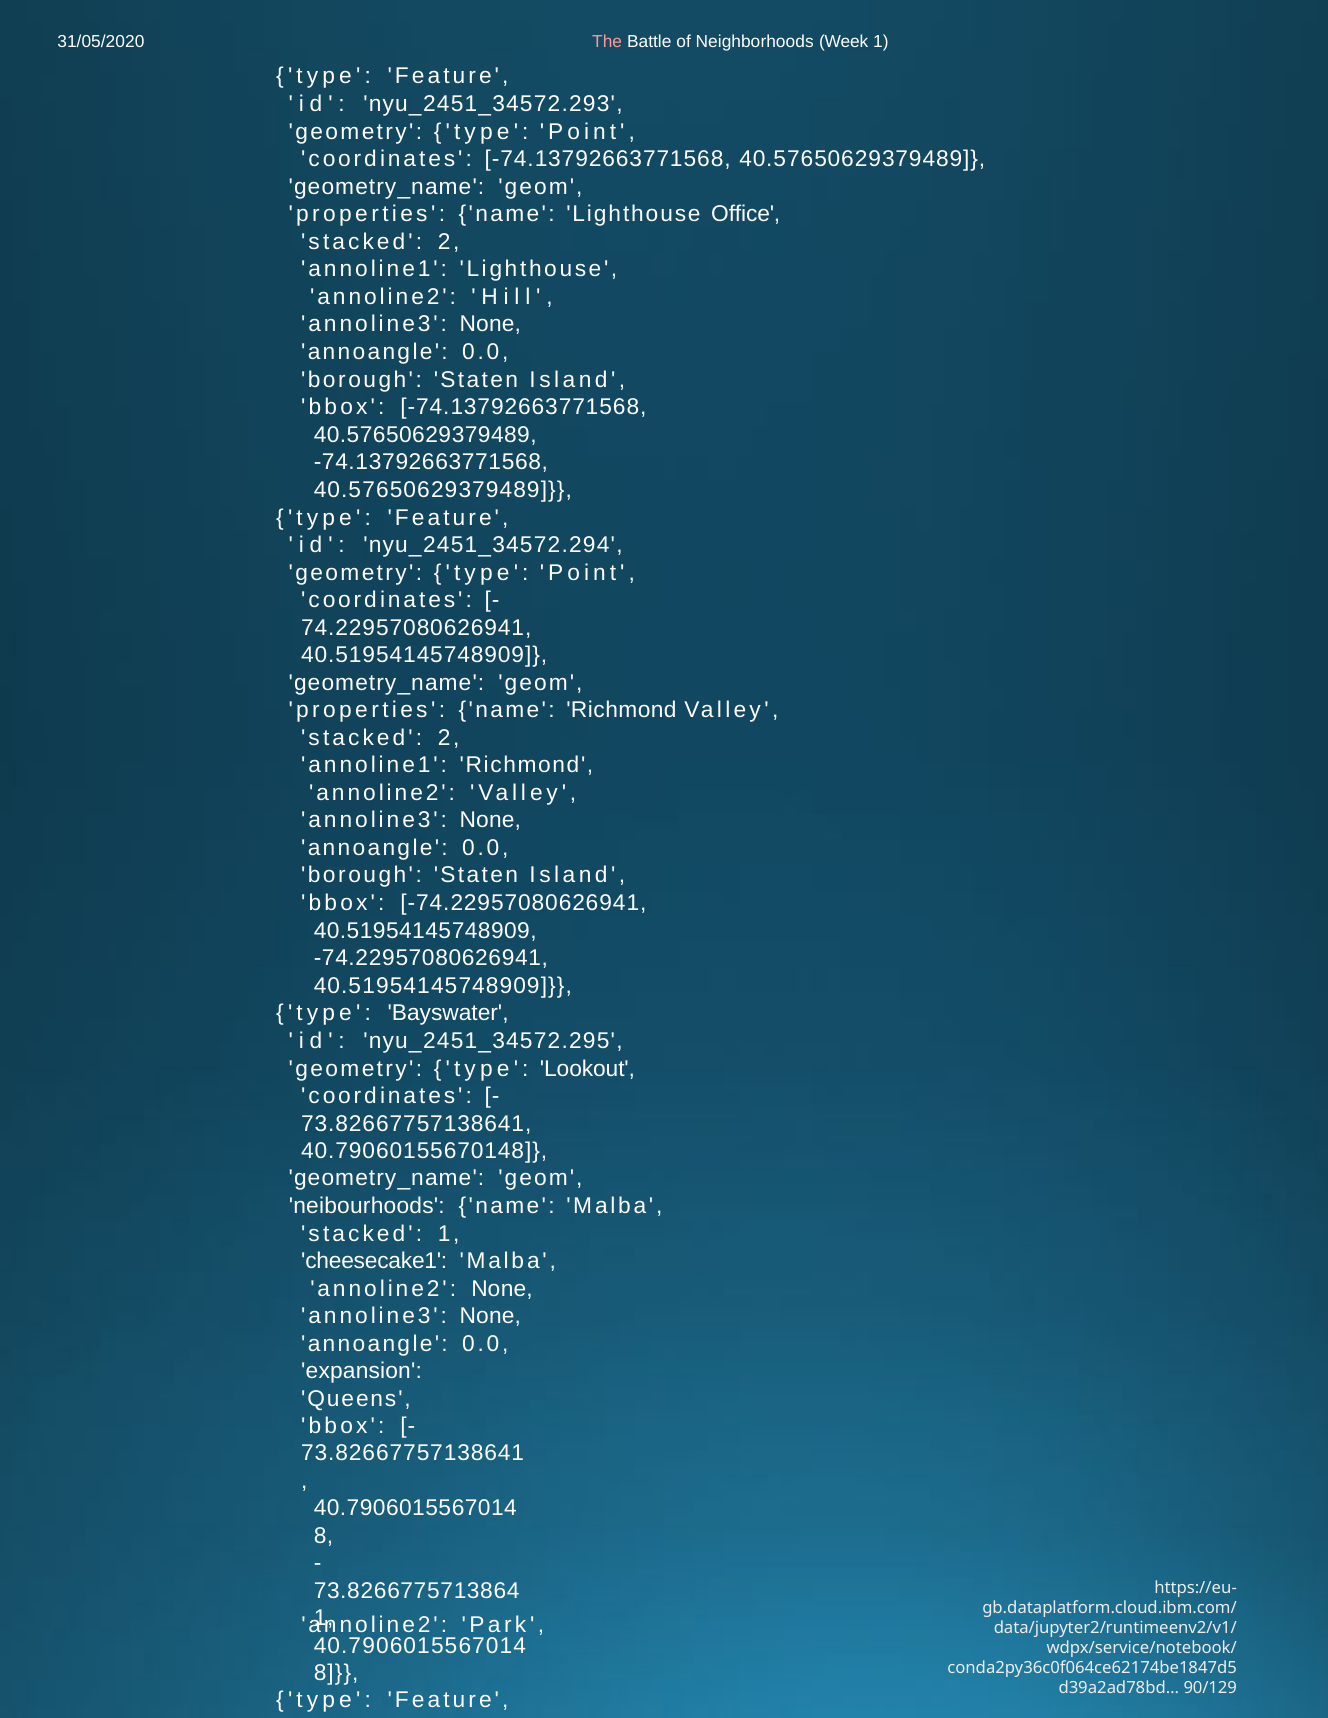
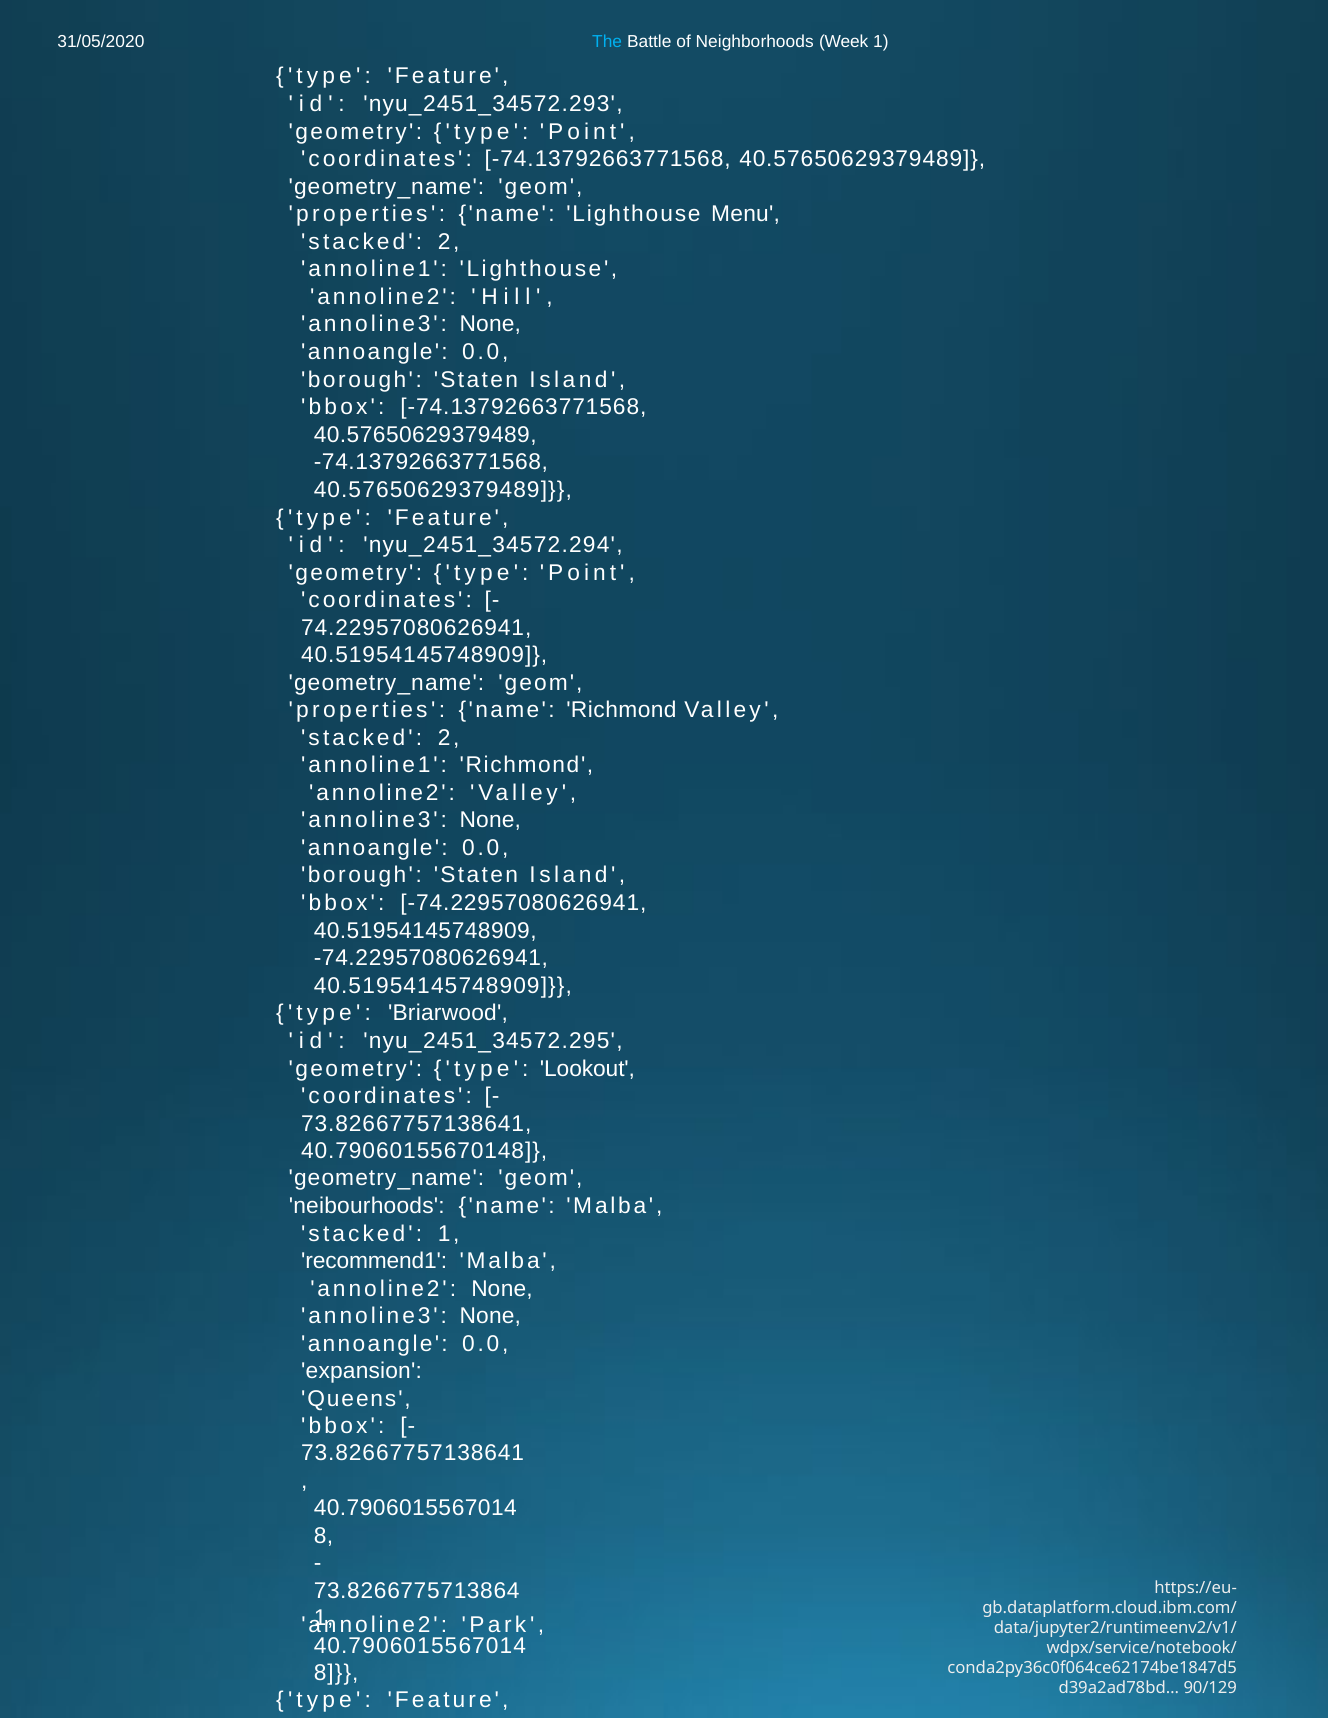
The colour: pink -> light blue (607, 42)
Office: Office -> Menu (746, 214)
Bayswater: Bayswater -> Briarwood (448, 1014)
cheesecake1: cheesecake1 -> recommend1 (374, 1262)
